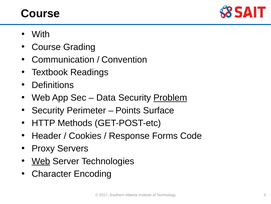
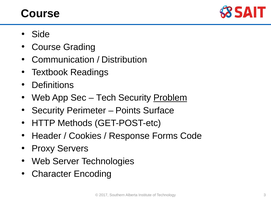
With: With -> Side (41, 34)
Convention: Convention -> Distribution (124, 59)
Data: Data -> Tech (106, 97)
Web underline: present -> none (41, 161)
